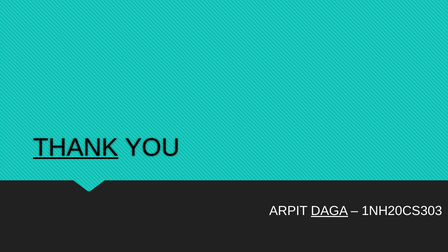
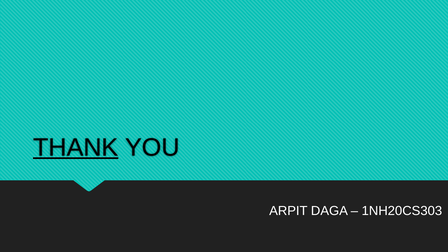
DAGA underline: present -> none (329, 211)
